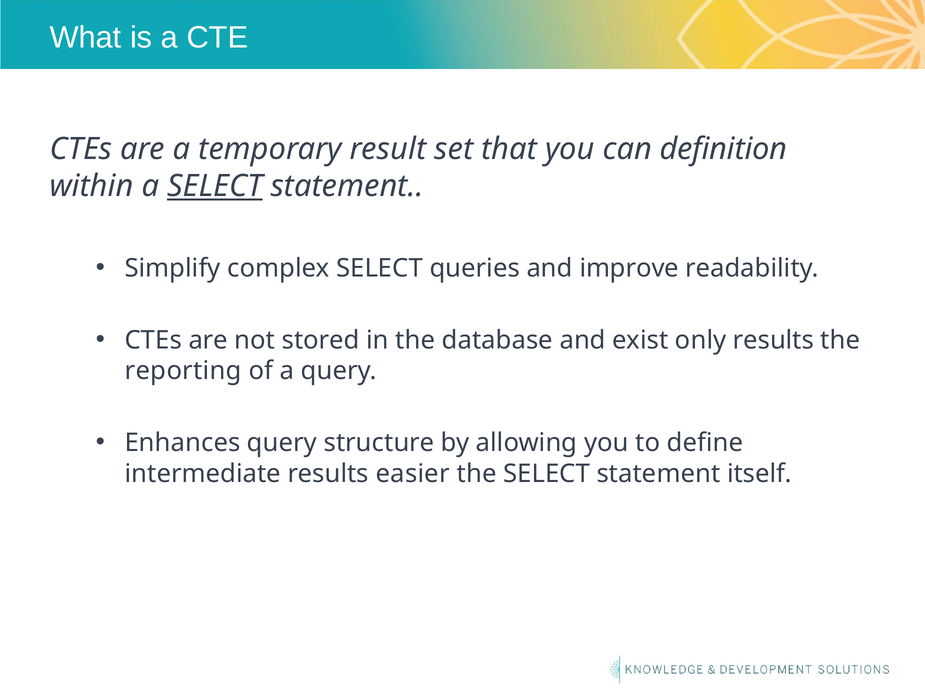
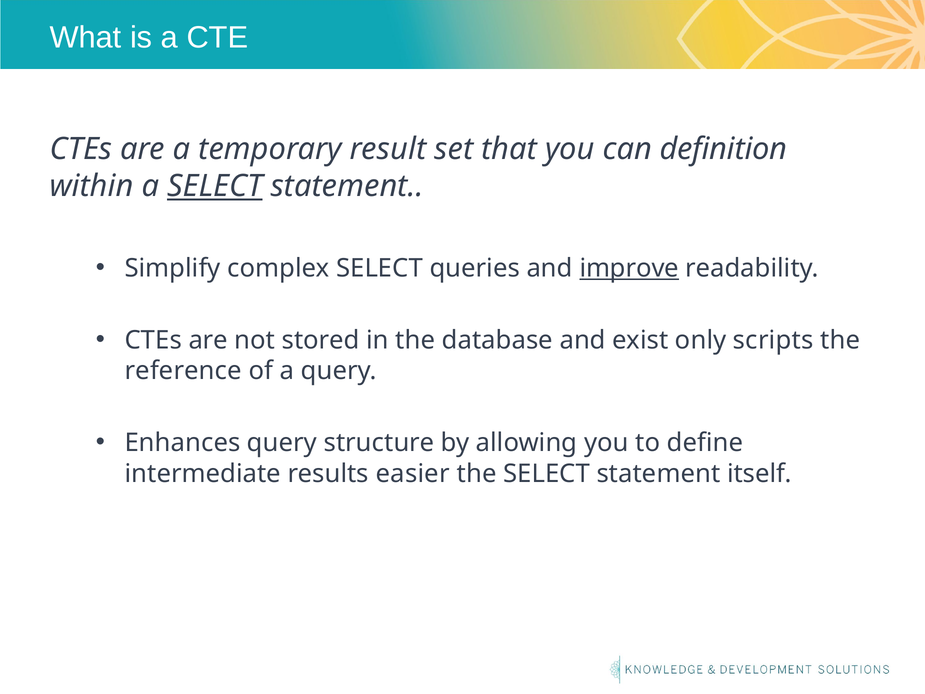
improve underline: none -> present (629, 268)
only results: results -> scripts (773, 340)
reporting: reporting -> reference (183, 371)
